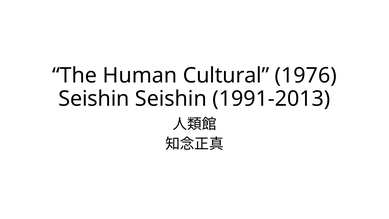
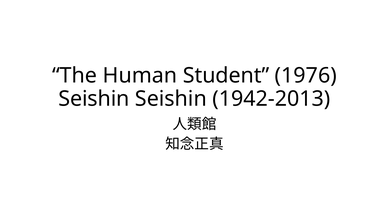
Cultural: Cultural -> Student (226, 76)
1991-2013: 1991-2013 -> 1942-2013 (271, 99)
